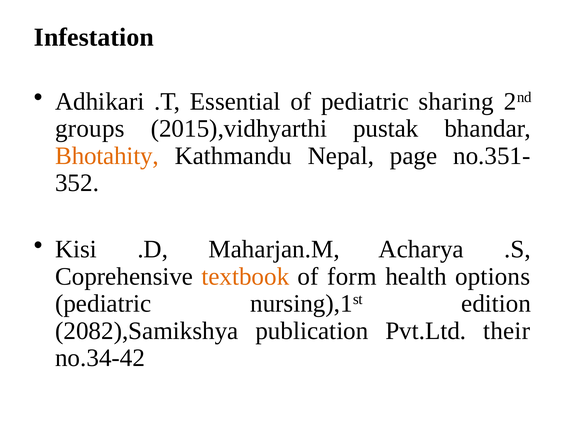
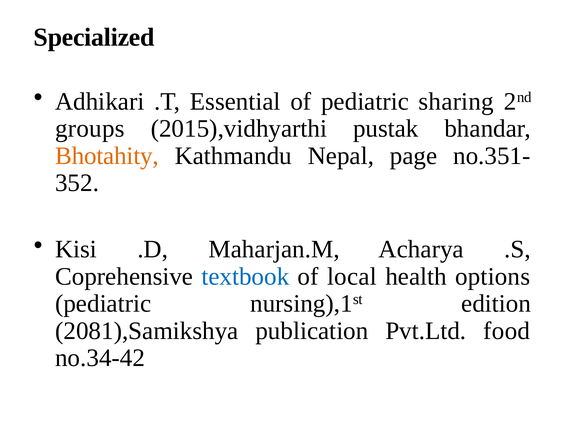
Infestation: Infestation -> Specialized (94, 37)
textbook colour: orange -> blue (245, 276)
form: form -> local (352, 276)
2082),Samikshya: 2082),Samikshya -> 2081),Samikshya (147, 331)
their: their -> food (507, 331)
